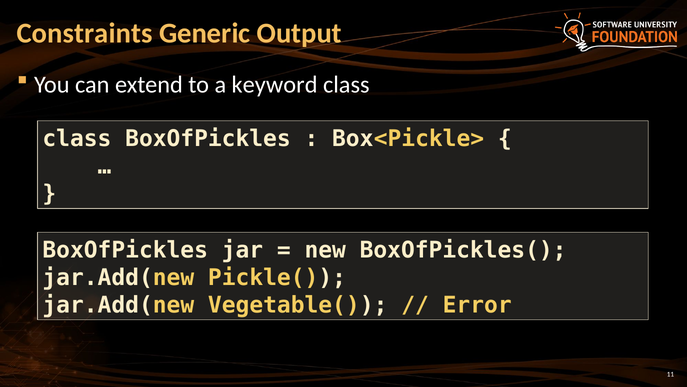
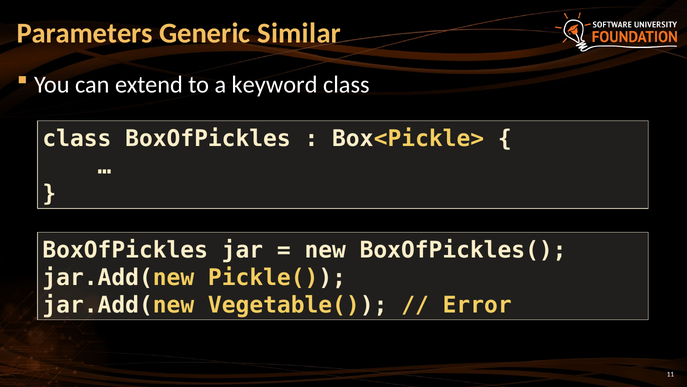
Constraints: Constraints -> Parameters (85, 33)
Output: Output -> Similar (299, 33)
